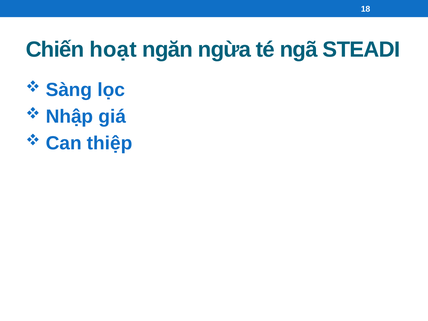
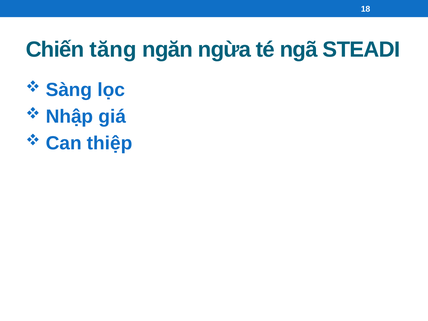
hoạt: hoạt -> tăng (113, 50)
